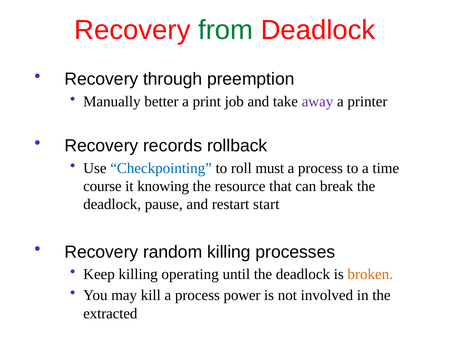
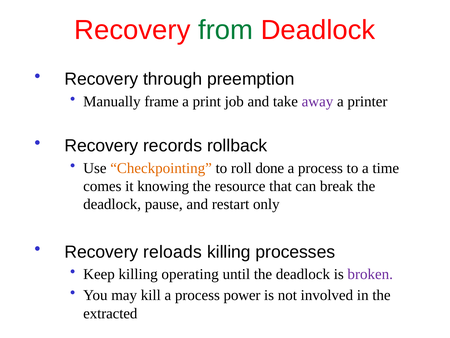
better: better -> frame (162, 101)
Checkpointing colour: blue -> orange (161, 168)
must: must -> done (270, 168)
course: course -> comes (102, 186)
start: start -> only (266, 204)
random: random -> reloads (173, 252)
broken colour: orange -> purple (370, 274)
